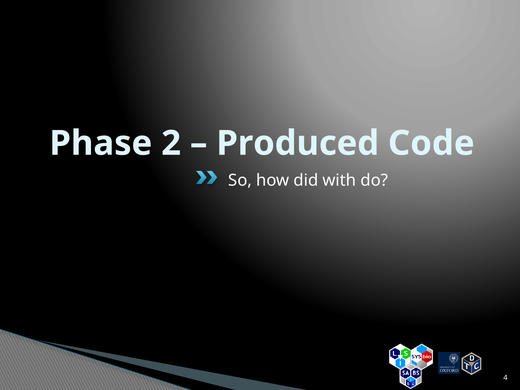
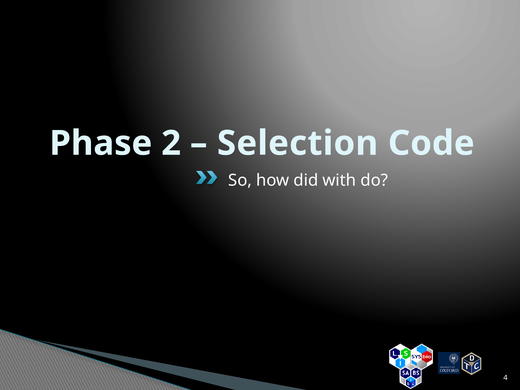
Produced: Produced -> Selection (298, 143)
